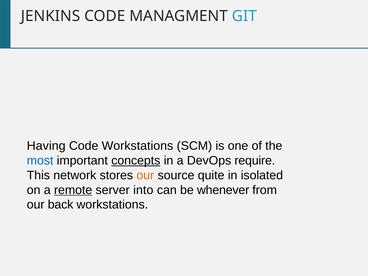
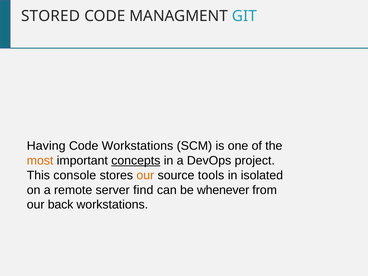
JENKINS: JENKINS -> STORED (51, 16)
most colour: blue -> orange (40, 161)
require: require -> project (255, 161)
network: network -> console (75, 175)
quite: quite -> tools (211, 175)
remote underline: present -> none (73, 190)
into: into -> find (143, 190)
